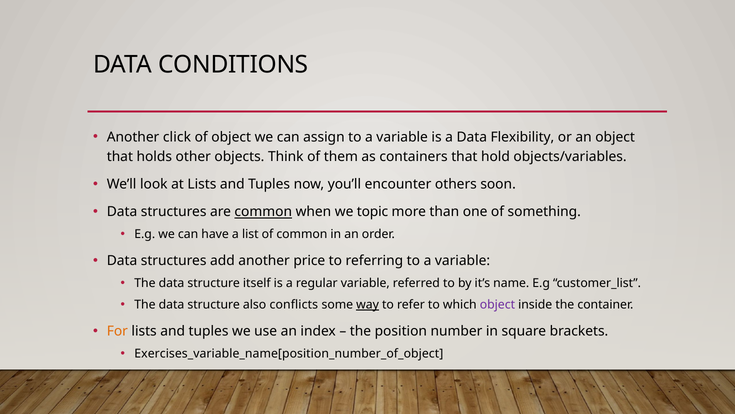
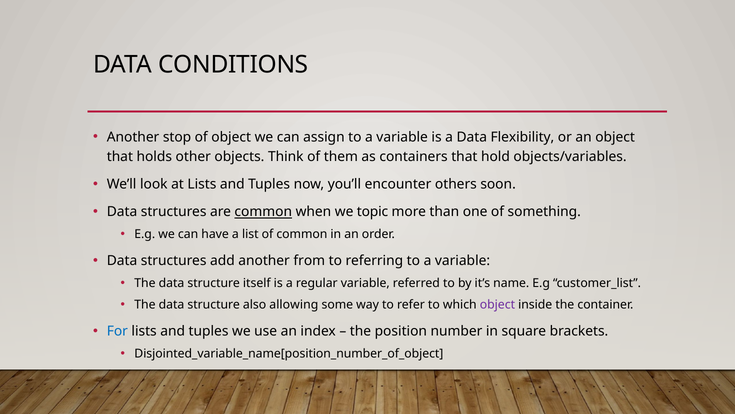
click: click -> stop (177, 137)
price: price -> from (309, 261)
conflicts: conflicts -> allowing (294, 304)
way underline: present -> none (368, 304)
For colour: orange -> blue (117, 331)
Exercises_variable_name[position_number_of_object: Exercises_variable_name[position_number_of_object -> Disjointed_variable_name[position_number_of_object (289, 353)
